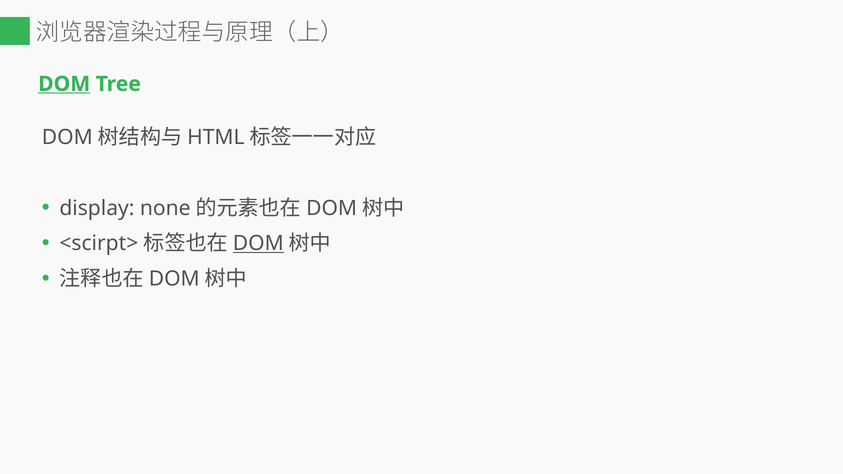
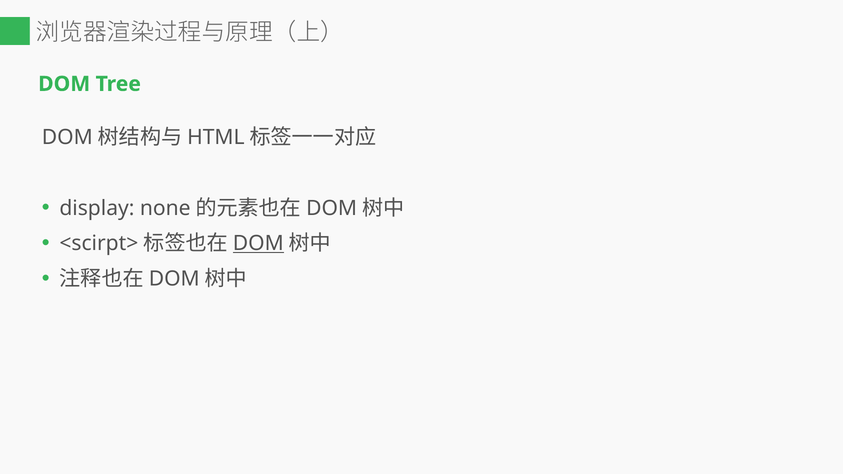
DOM underline: present -> none (64, 84)
